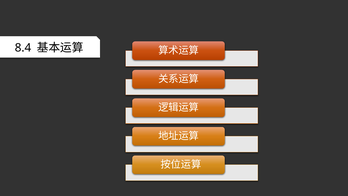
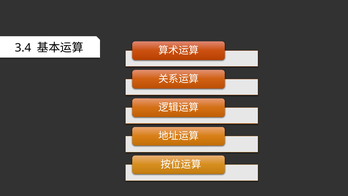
8.4: 8.4 -> 3.4 (23, 48)
